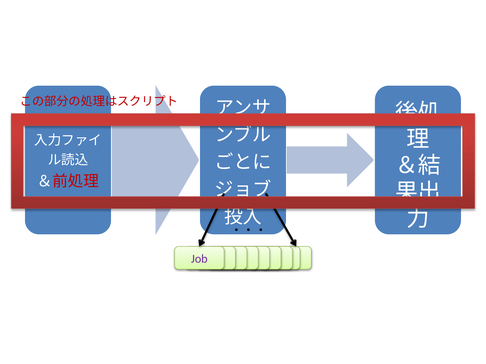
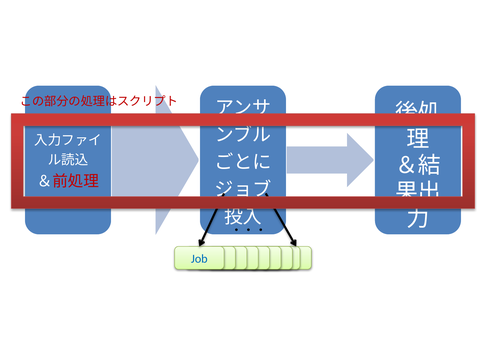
Job colour: purple -> blue (199, 259)
